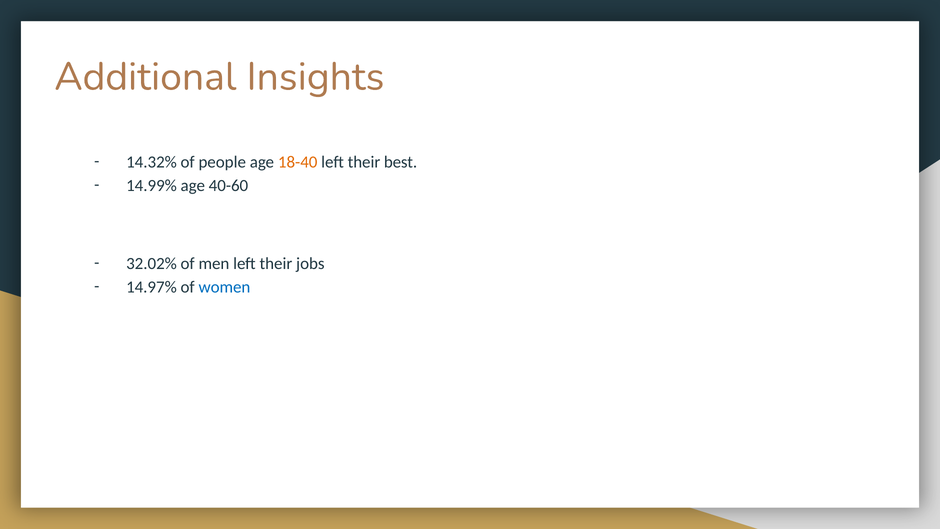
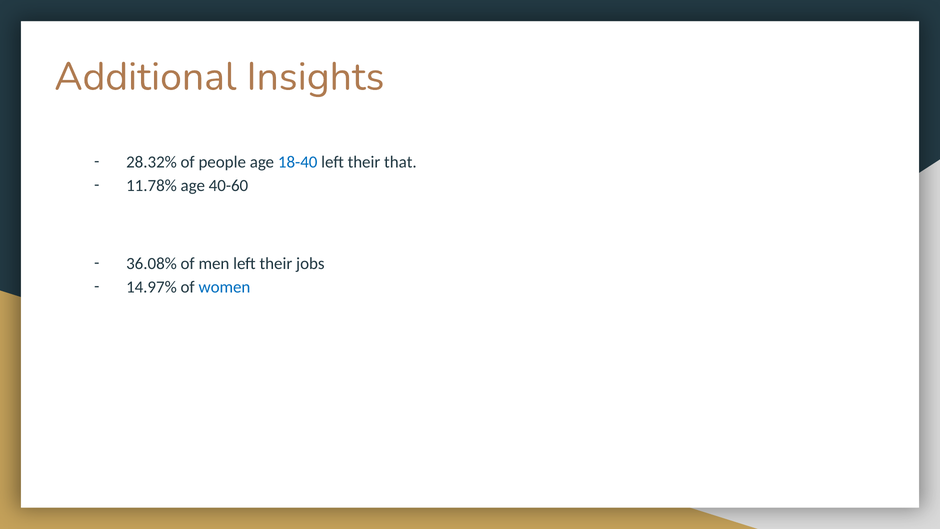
14.32%: 14.32% -> 28.32% (152, 162)
18-40 colour: orange -> blue (298, 162)
best: best -> that (400, 162)
14.99%: 14.99% -> 11.78% (152, 186)
32.02%: 32.02% -> 36.08% (152, 264)
